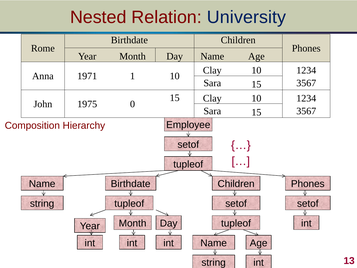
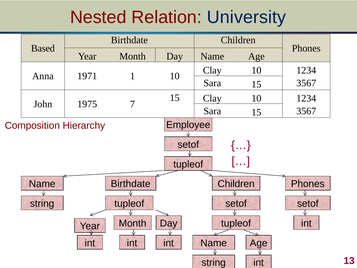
Rome: Rome -> Based (43, 48)
0: 0 -> 7 (133, 104)
